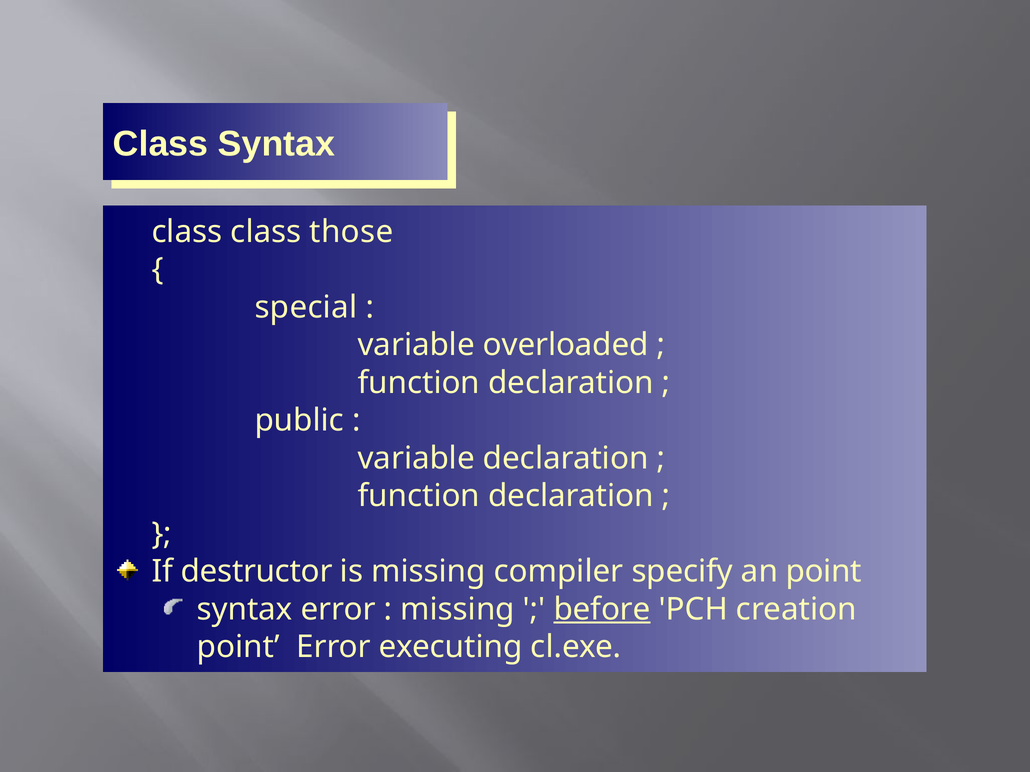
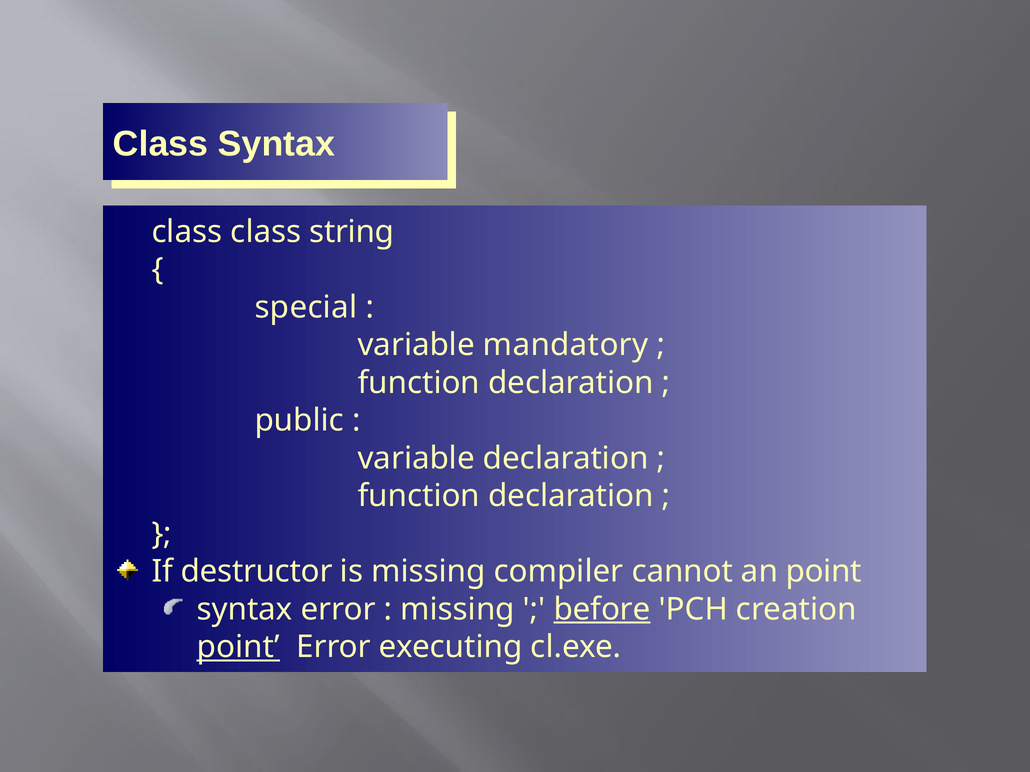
those: those -> string (352, 232)
overloaded: overloaded -> mandatory (566, 345)
specify: specify -> cannot (682, 572)
point underline: none -> present (238, 647)
